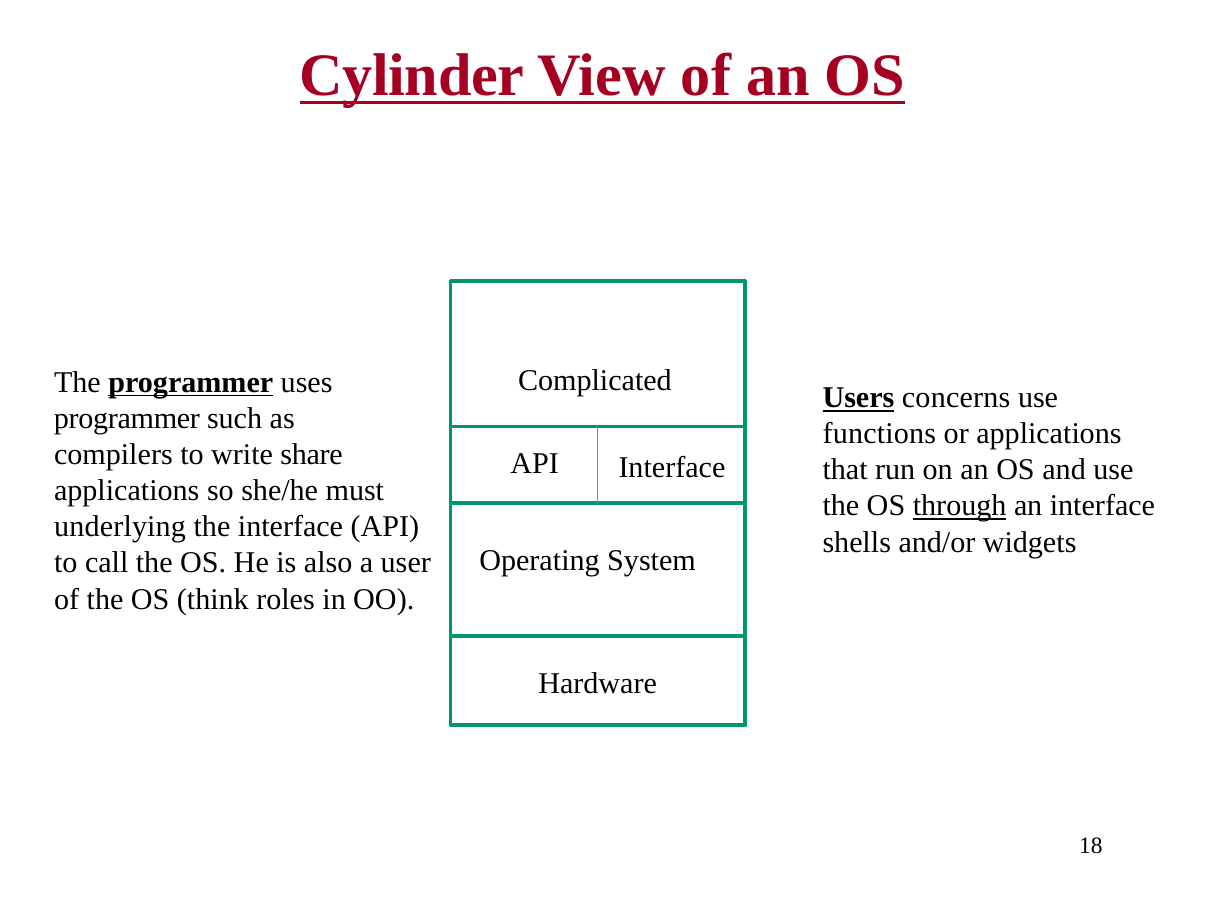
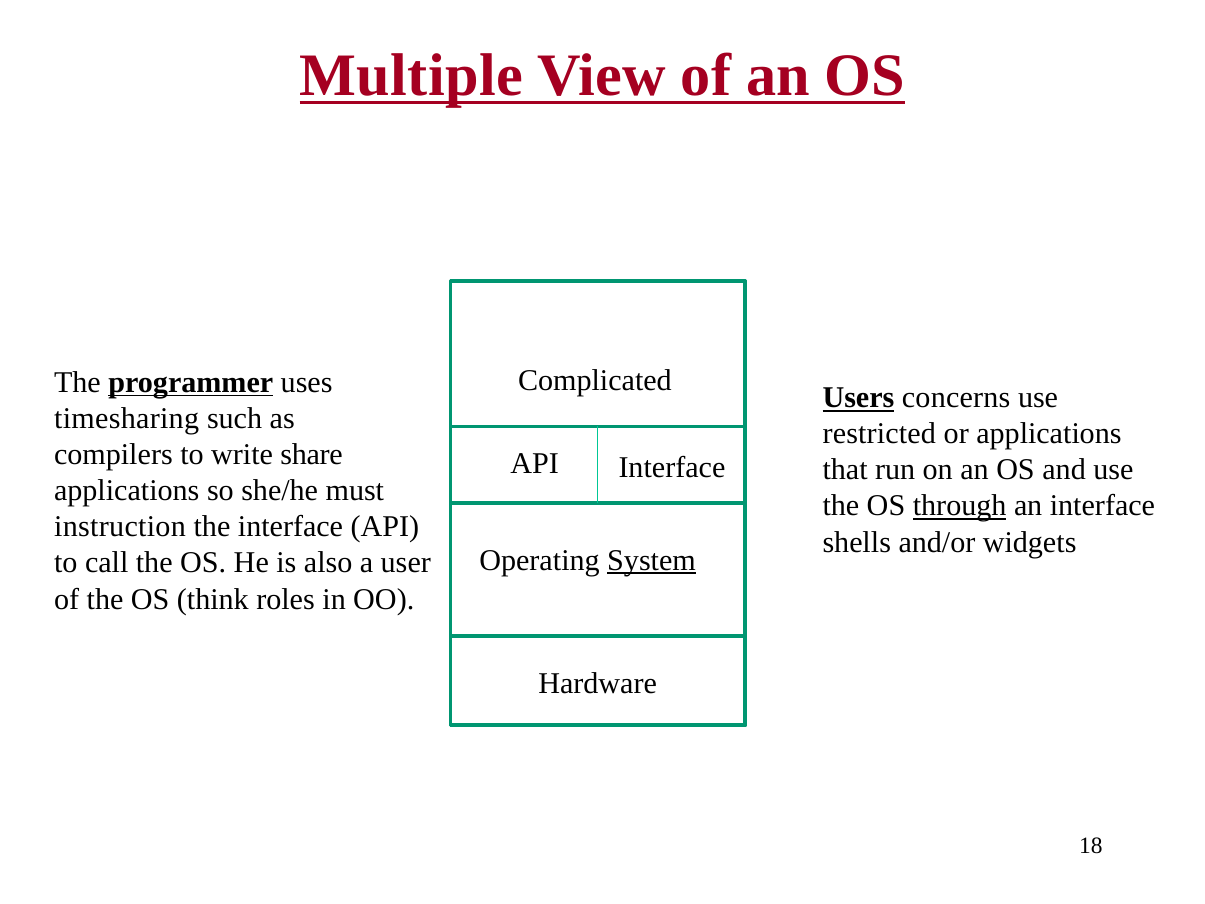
Cylinder: Cylinder -> Multiple (411, 76)
programmer: programmer -> timesharing (127, 418)
functions: functions -> restricted (879, 434)
underlying: underlying -> instruction (120, 527)
System underline: none -> present (652, 560)
